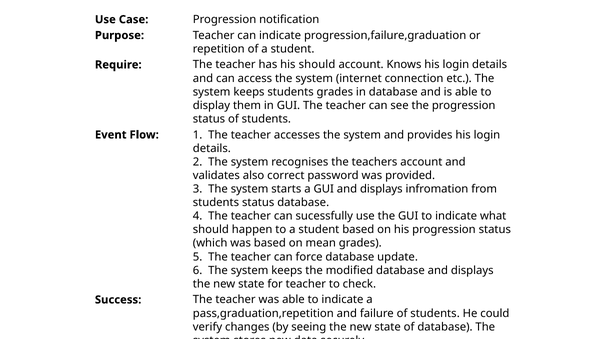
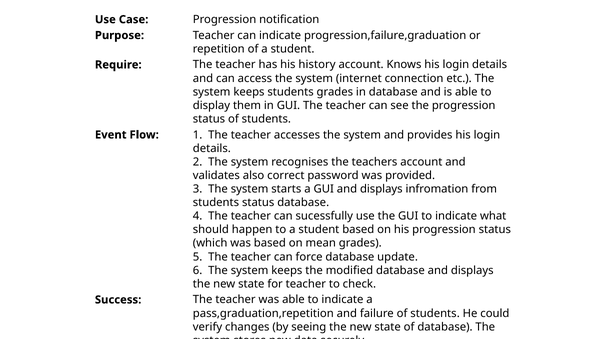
his should: should -> history (317, 65)
